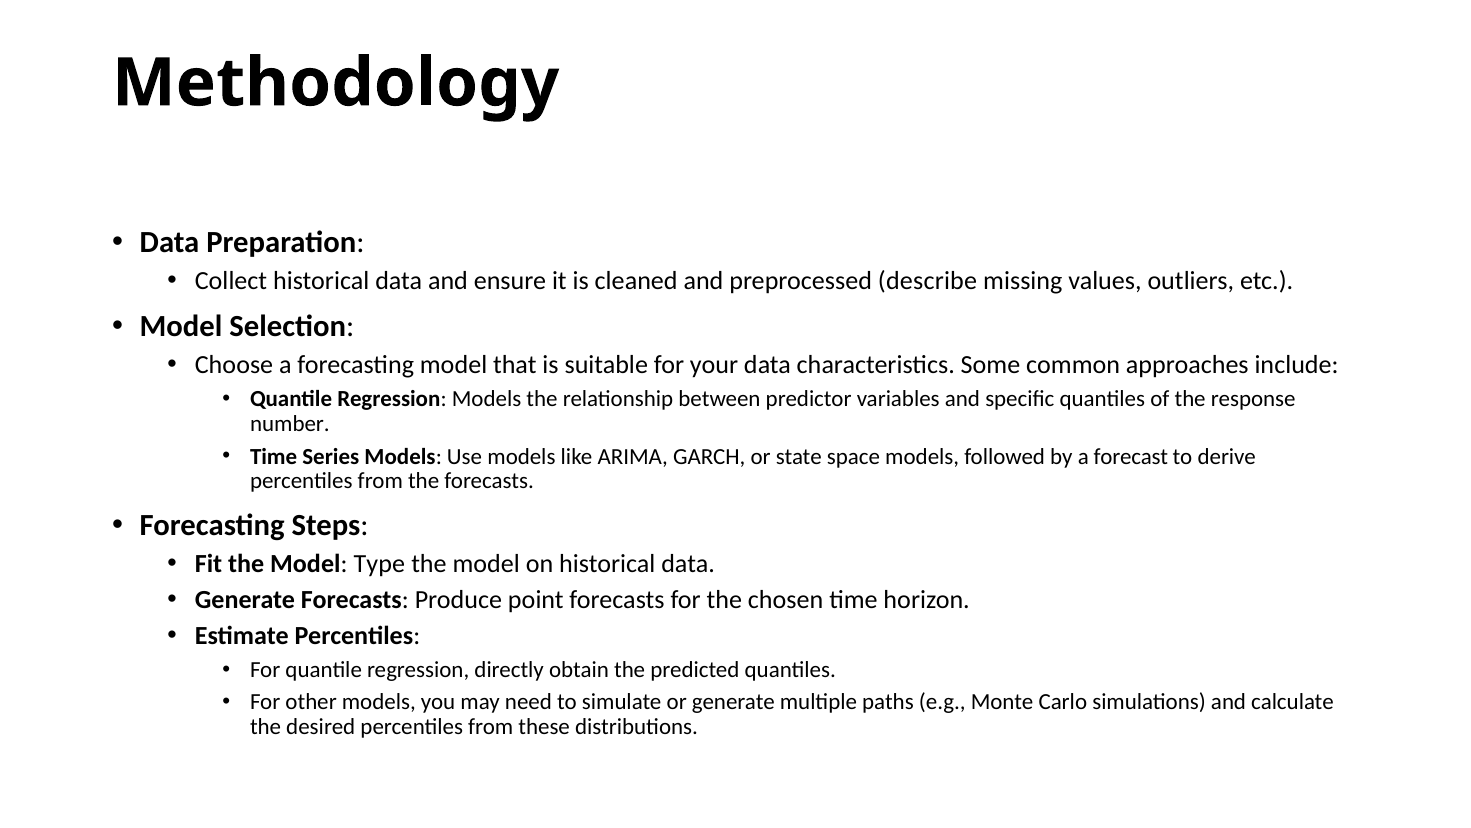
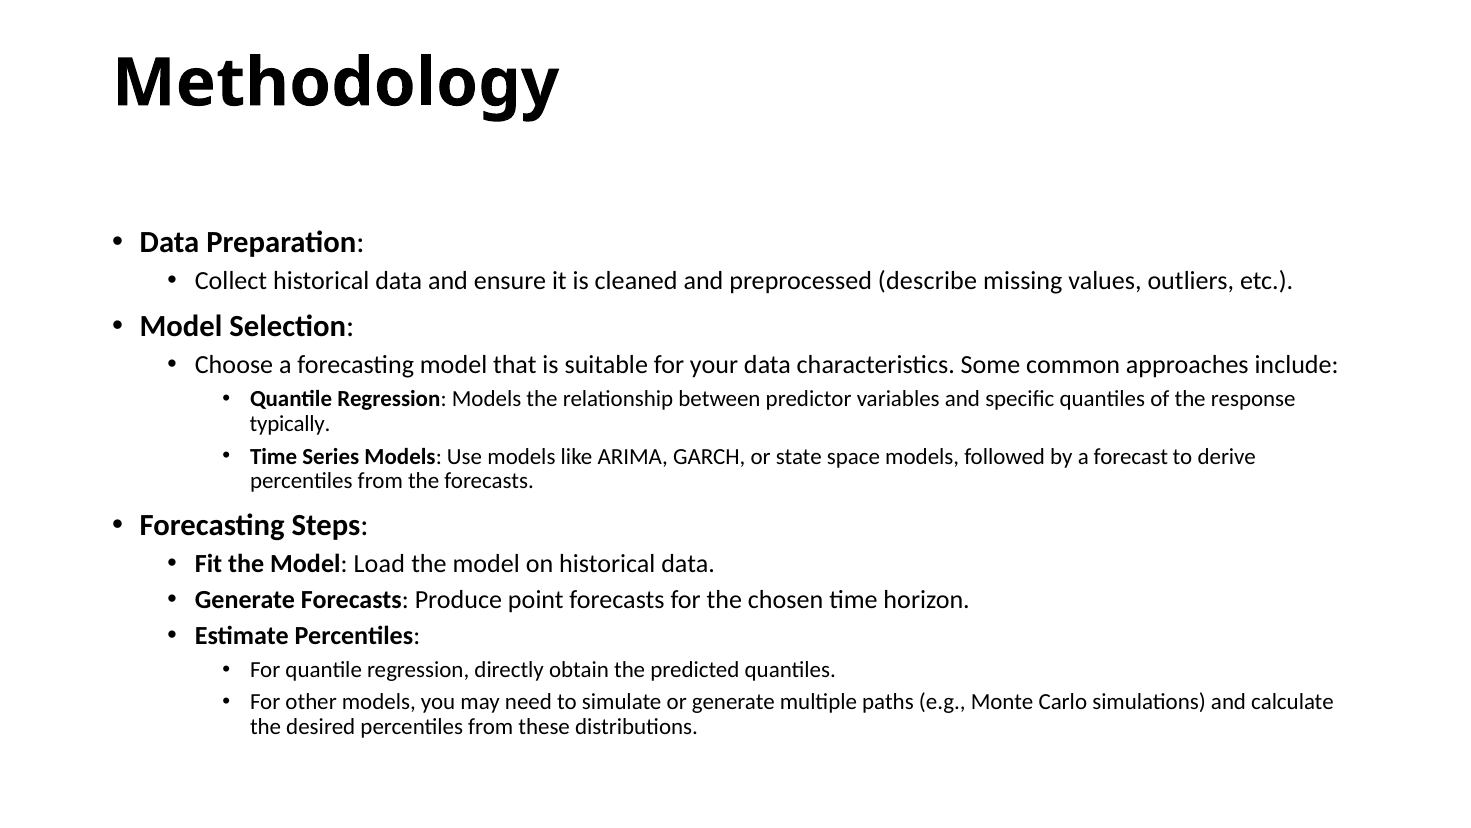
number: number -> typically (290, 424)
Type: Type -> Load (379, 564)
